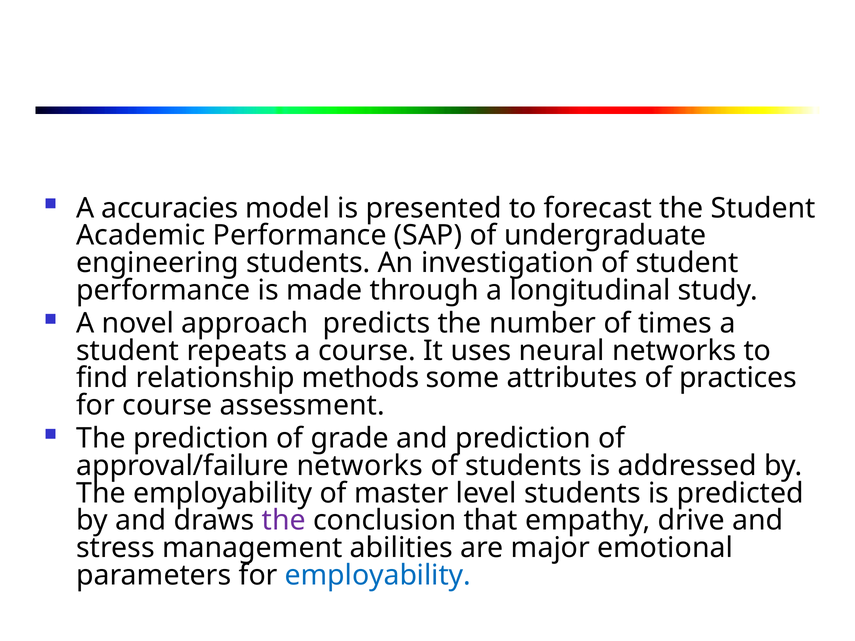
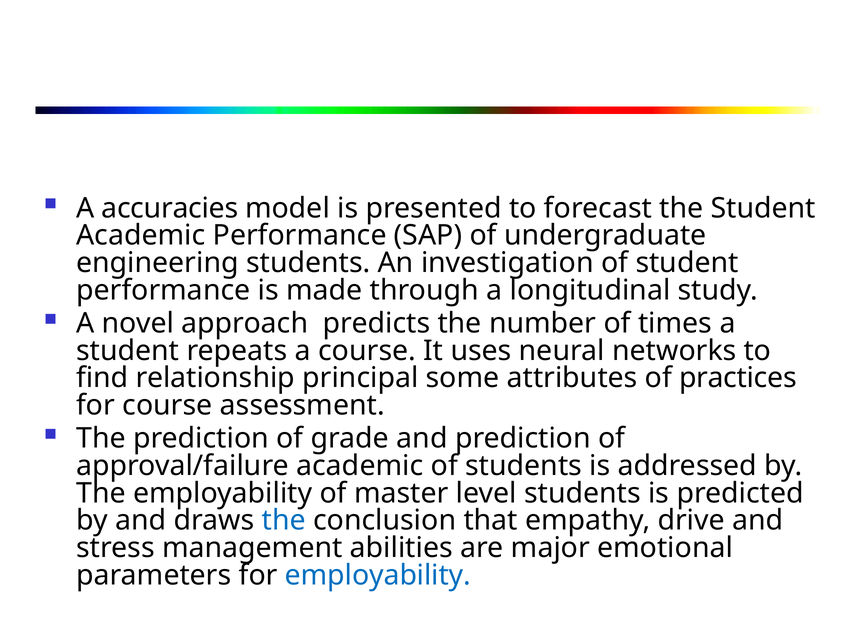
methods: methods -> principal (360, 378)
approval/failure networks: networks -> academic (360, 466)
the colour: purple -> blue (284, 521)
